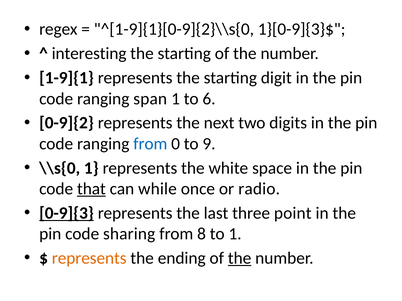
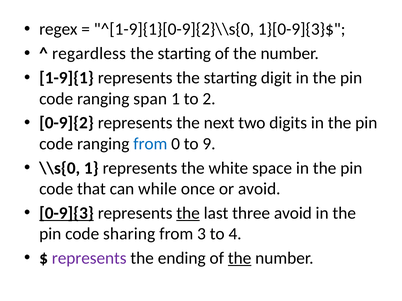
interesting: interesting -> regardless (89, 54)
6: 6 -> 2 (209, 99)
that underline: present -> none (91, 189)
or radio: radio -> avoid (259, 189)
the underline: none -> present (188, 213)
three point: point -> avoid (293, 213)
8: 8 -> 3 (202, 234)
to 1: 1 -> 4 (235, 234)
represents colour: orange -> purple (89, 259)
